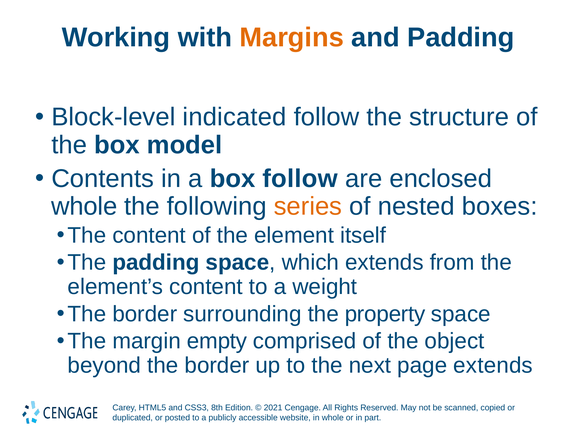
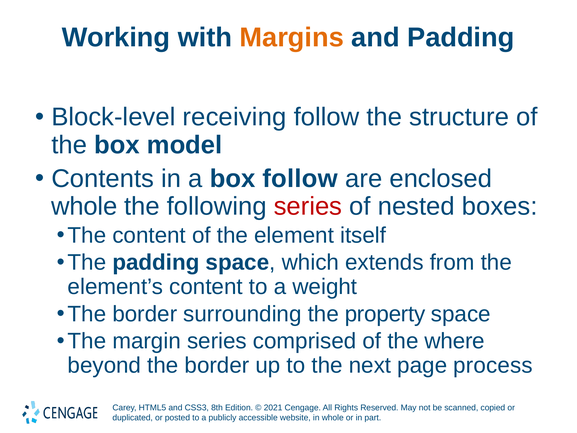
indicated: indicated -> receiving (234, 117)
series colour: orange -> red (308, 206)
margin empty: empty -> series (217, 341)
object: object -> where (455, 341)
page extends: extends -> process (493, 365)
